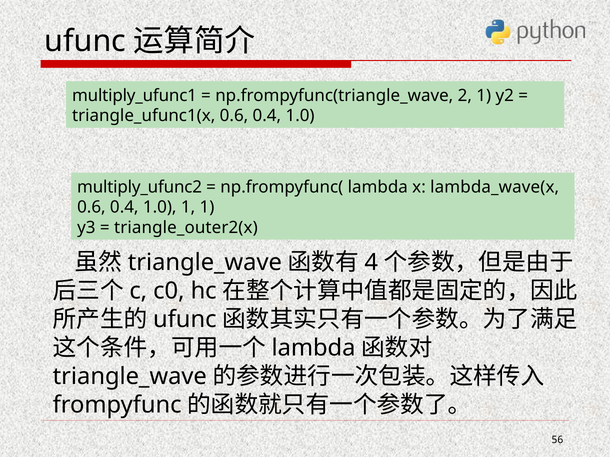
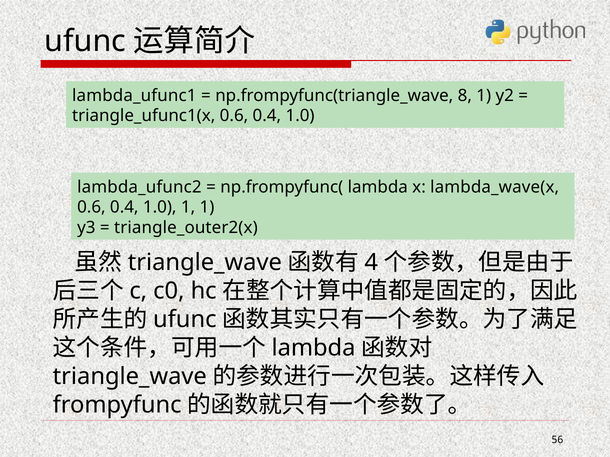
multiply_ufunc1: multiply_ufunc1 -> lambda_ufunc1 (134, 96)
2: 2 -> 8 (465, 96)
multiply_ufunc2: multiply_ufunc2 -> lambda_ufunc2 (139, 187)
